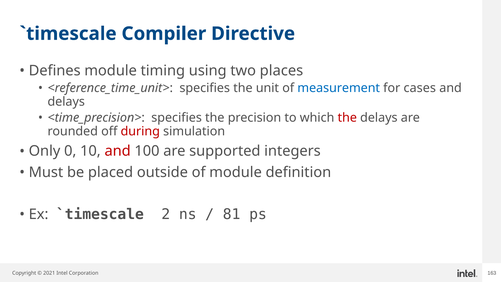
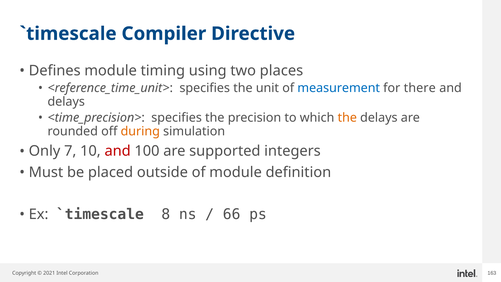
cases: cases -> there (420, 88)
the colour: red -> orange (347, 118)
during colour: red -> orange (140, 131)
0: 0 -> 7 (70, 151)
2: 2 -> 8 (166, 214)
81: 81 -> 66 (232, 214)
